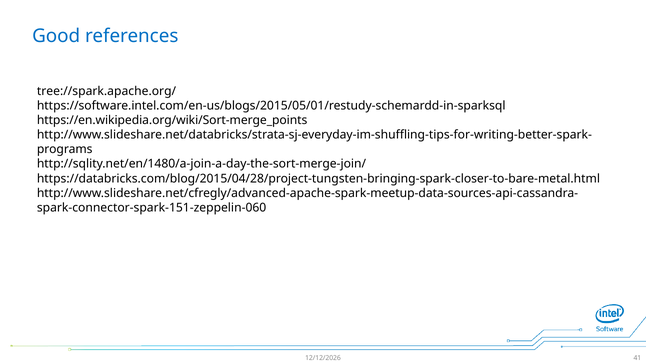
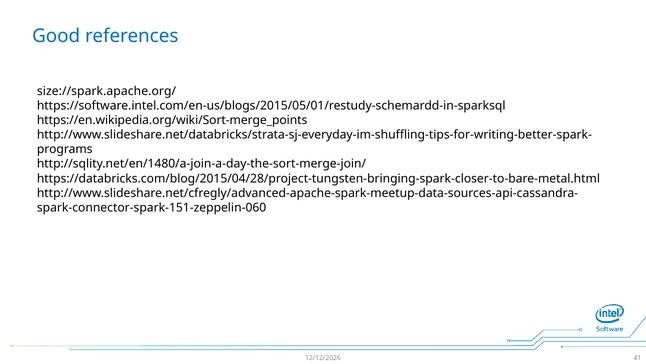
tree://spark.apache.org/: tree://spark.apache.org/ -> size://spark.apache.org/ (106, 91)
